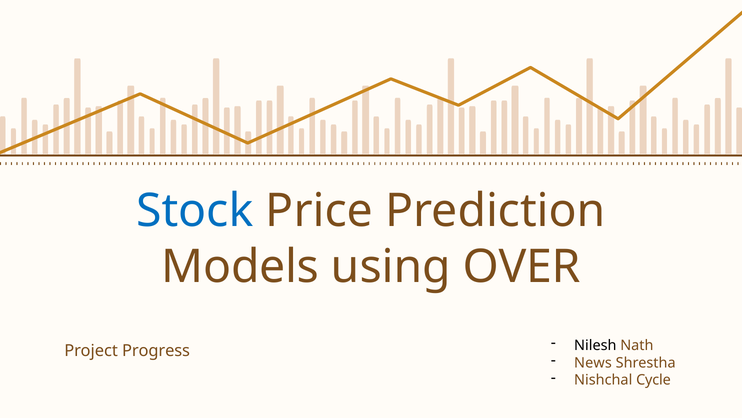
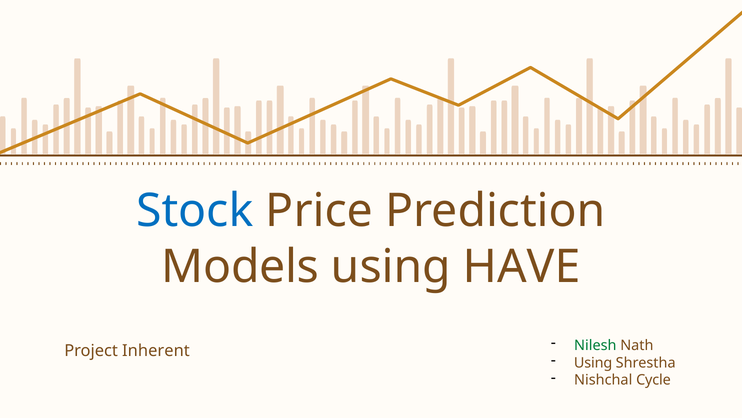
OVER: OVER -> HAVE (522, 267)
Nilesh colour: black -> green (595, 345)
Progress: Progress -> Inherent (156, 350)
News: News -> Using (593, 362)
